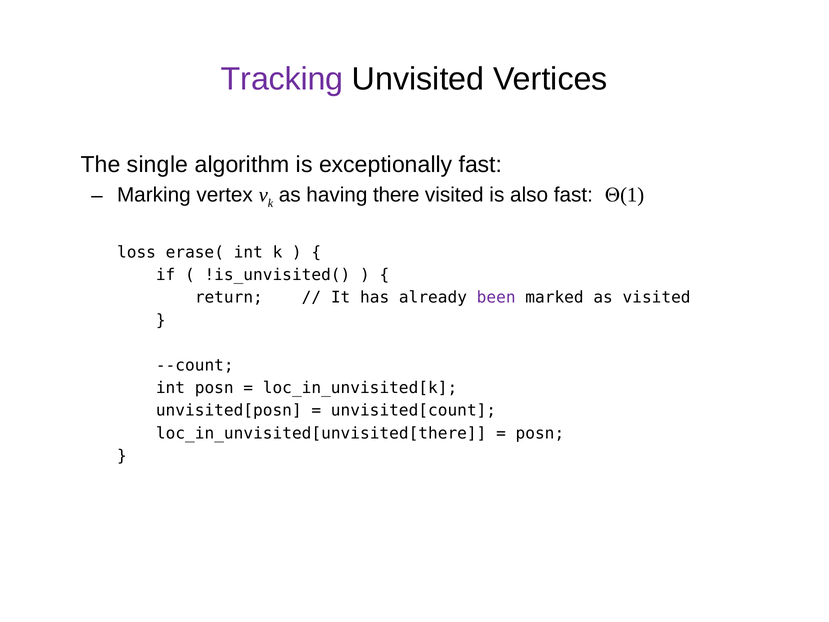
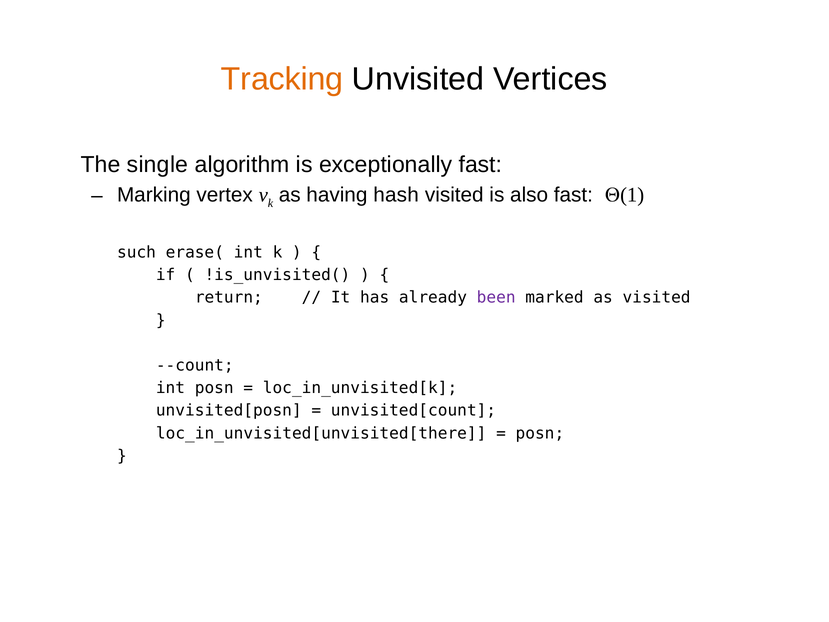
Tracking colour: purple -> orange (282, 79)
there: there -> hash (396, 195)
loss: loss -> such (137, 252)
